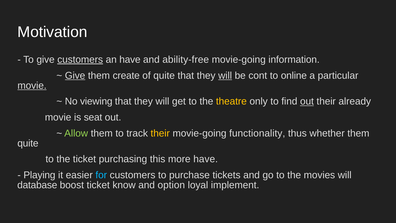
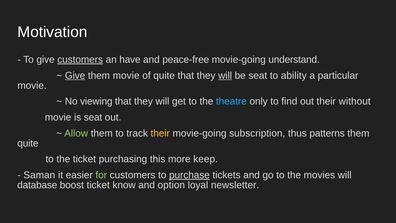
ability-free: ability-free -> peace-free (186, 60)
information: information -> understand (294, 60)
them create: create -> movie (126, 75)
be cont: cont -> seat (258, 75)
online: online -> ability (294, 75)
movie underline: present -> none (32, 85)
theatre colour: yellow -> light blue (231, 101)
out underline: present -> none (307, 101)
already: already -> without (355, 101)
functionality: functionality -> subscription (257, 133)
whether: whether -> patterns (327, 133)
more have: have -> keep (206, 159)
Playing: Playing -> Saman (39, 175)
for colour: light blue -> light green (101, 175)
purchase underline: none -> present (189, 175)
implement: implement -> newsletter (235, 185)
